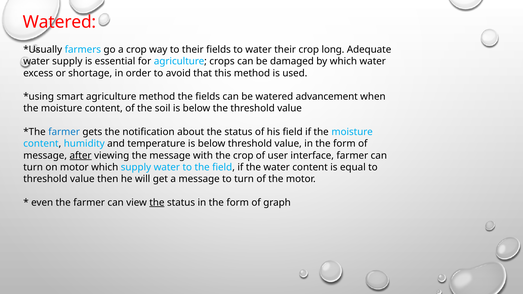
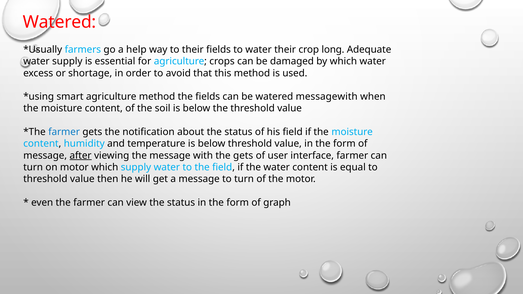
a crop: crop -> help (136, 50)
advancement: advancement -> messagewith (327, 97)
the crop: crop -> gets (243, 156)
the underline: present -> none (157, 203)
